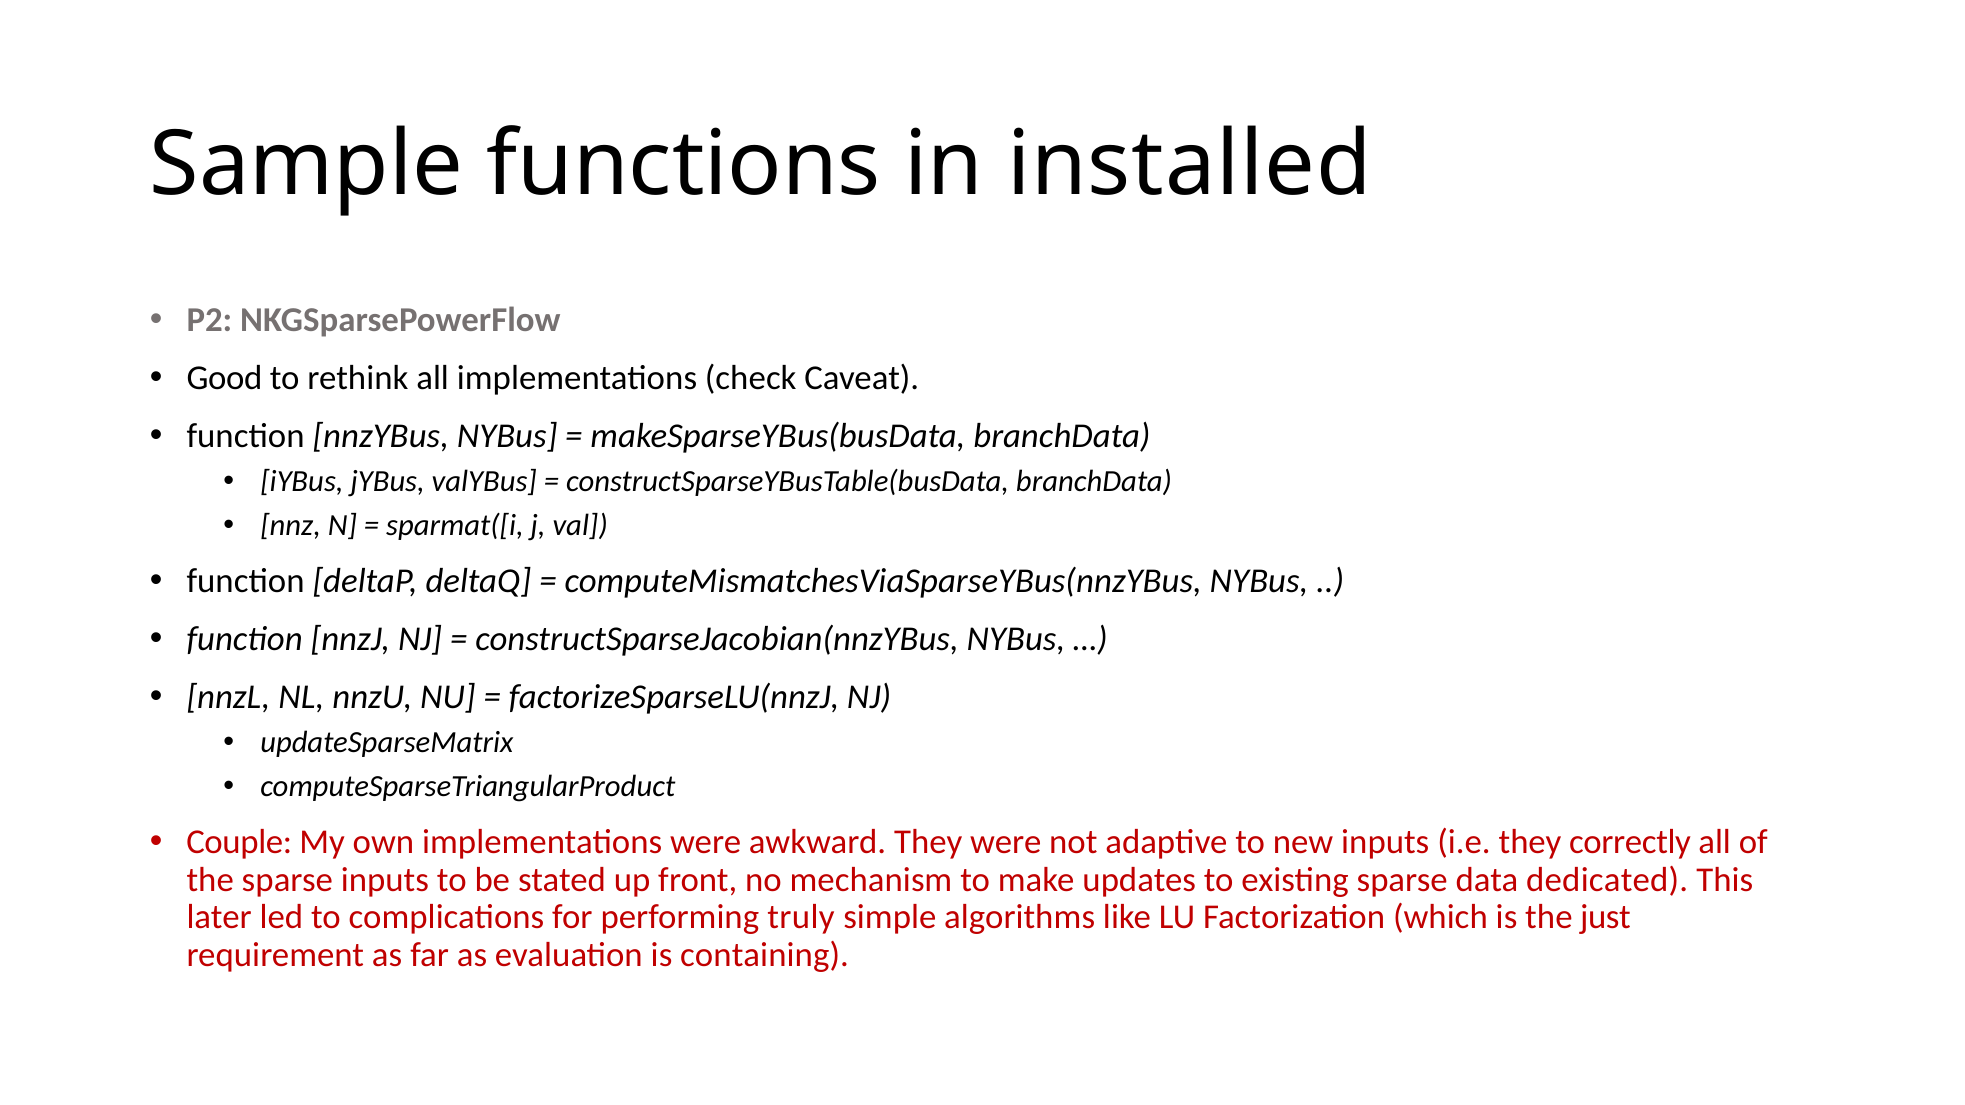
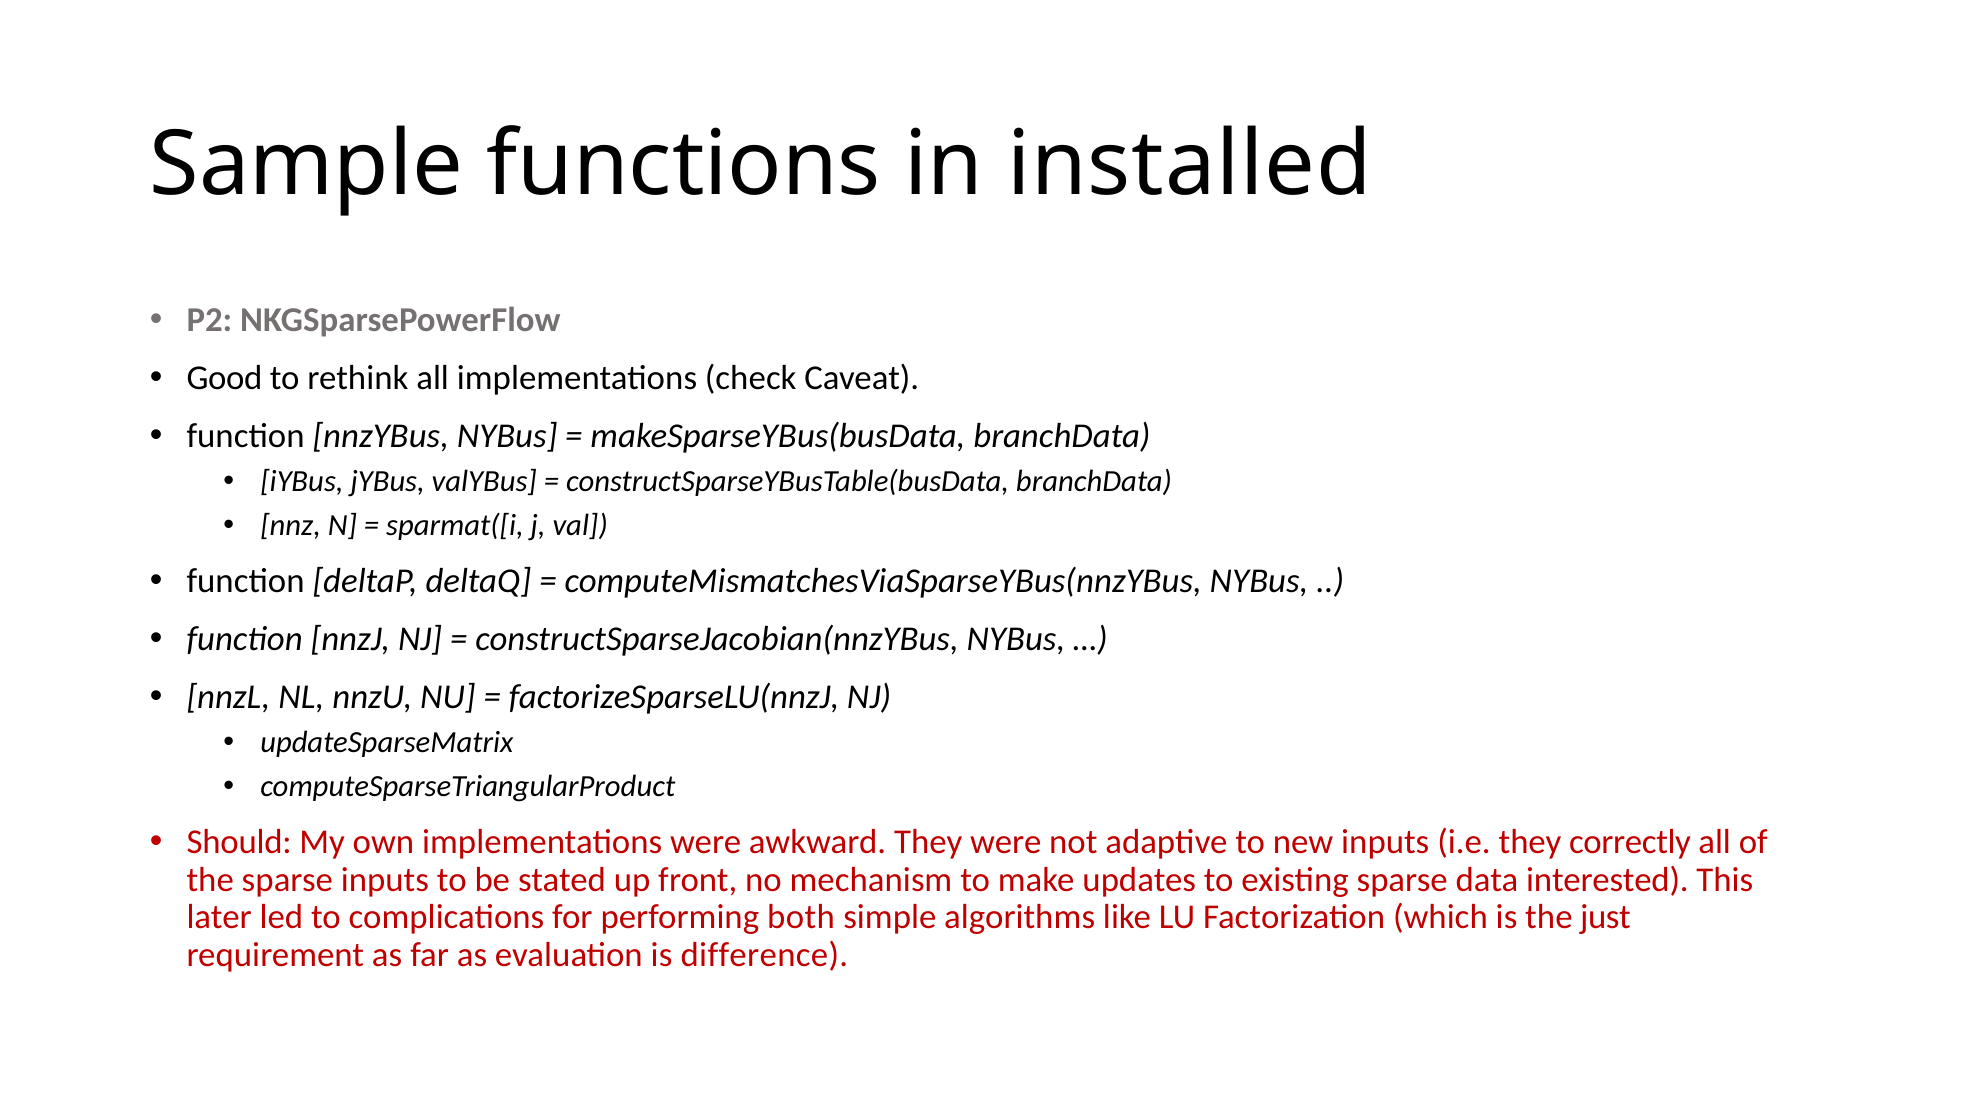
Couple: Couple -> Should (239, 842)
dedicated: dedicated -> interested (1607, 880)
truly: truly -> both (801, 917)
containing: containing -> difference (764, 955)
